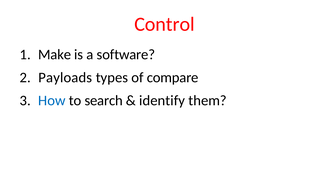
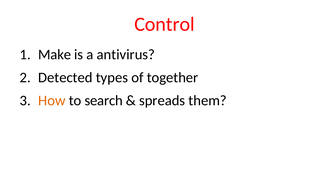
software: software -> antivirus (126, 55)
Payloads: Payloads -> Detected (65, 78)
compare: compare -> together (173, 78)
How colour: blue -> orange (52, 101)
identify: identify -> spreads (162, 101)
